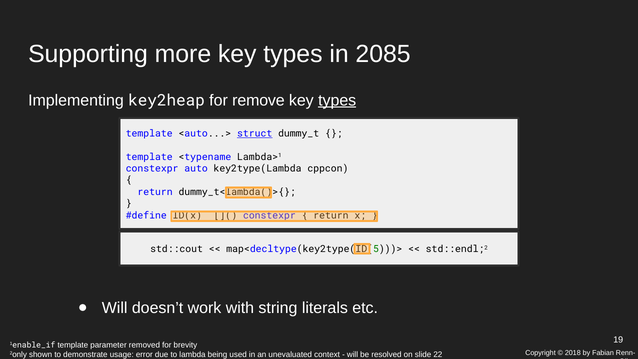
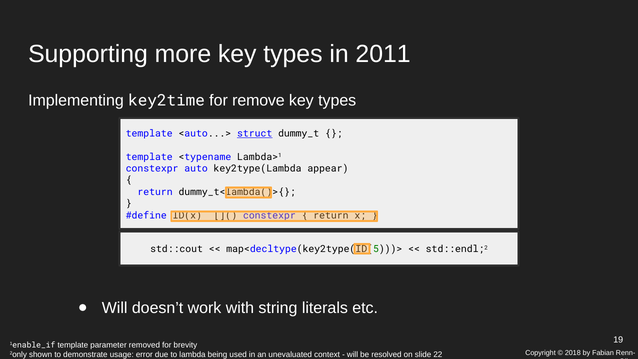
2085: 2085 -> 2011 (383, 54)
key2heap: key2heap -> key2time (167, 100)
types underline: present -> none (337, 100)
cppcon: cppcon -> appear (328, 168)
